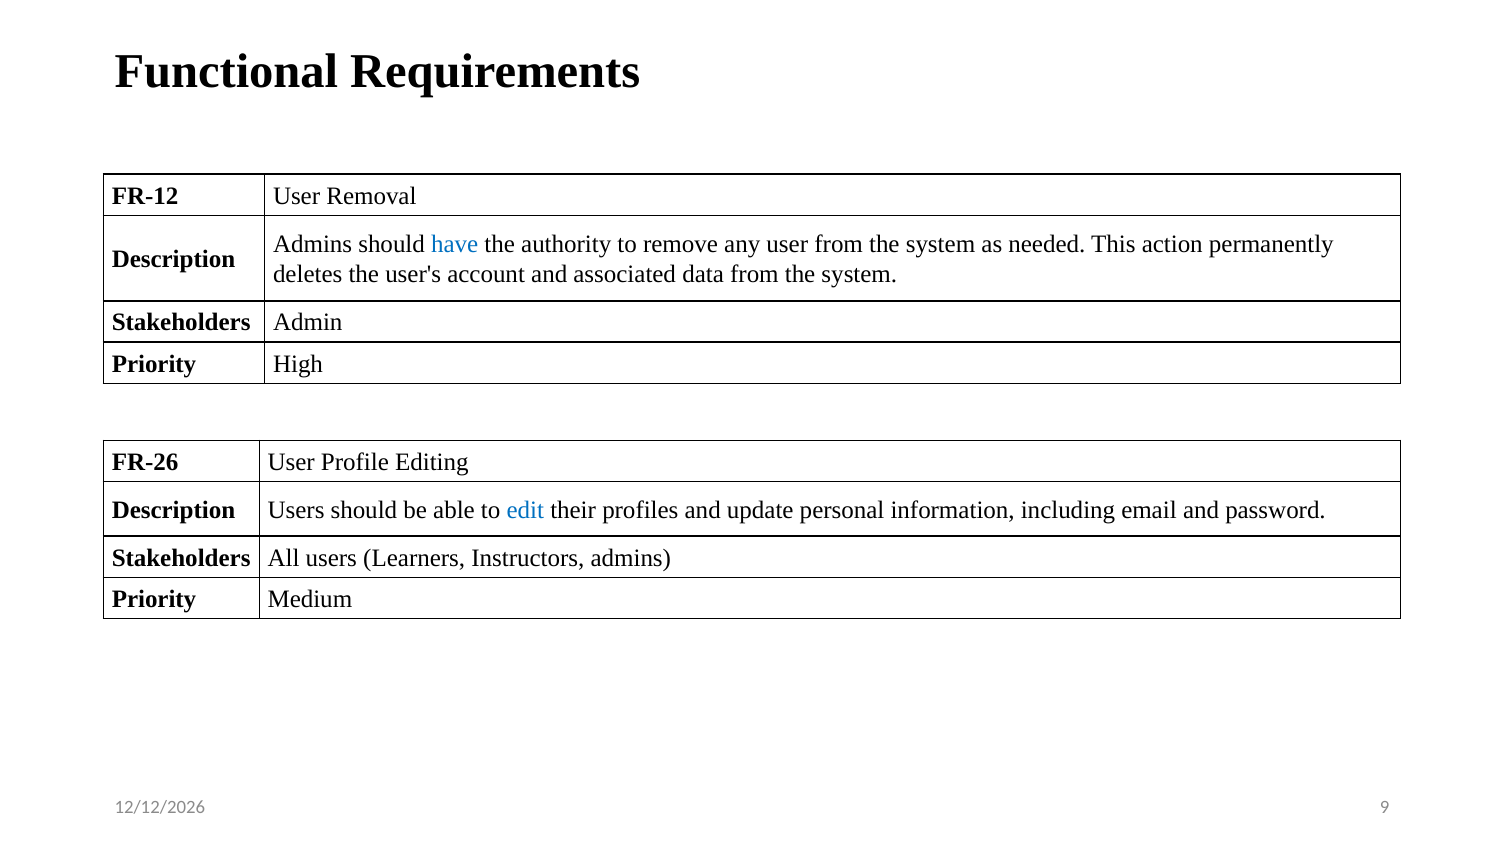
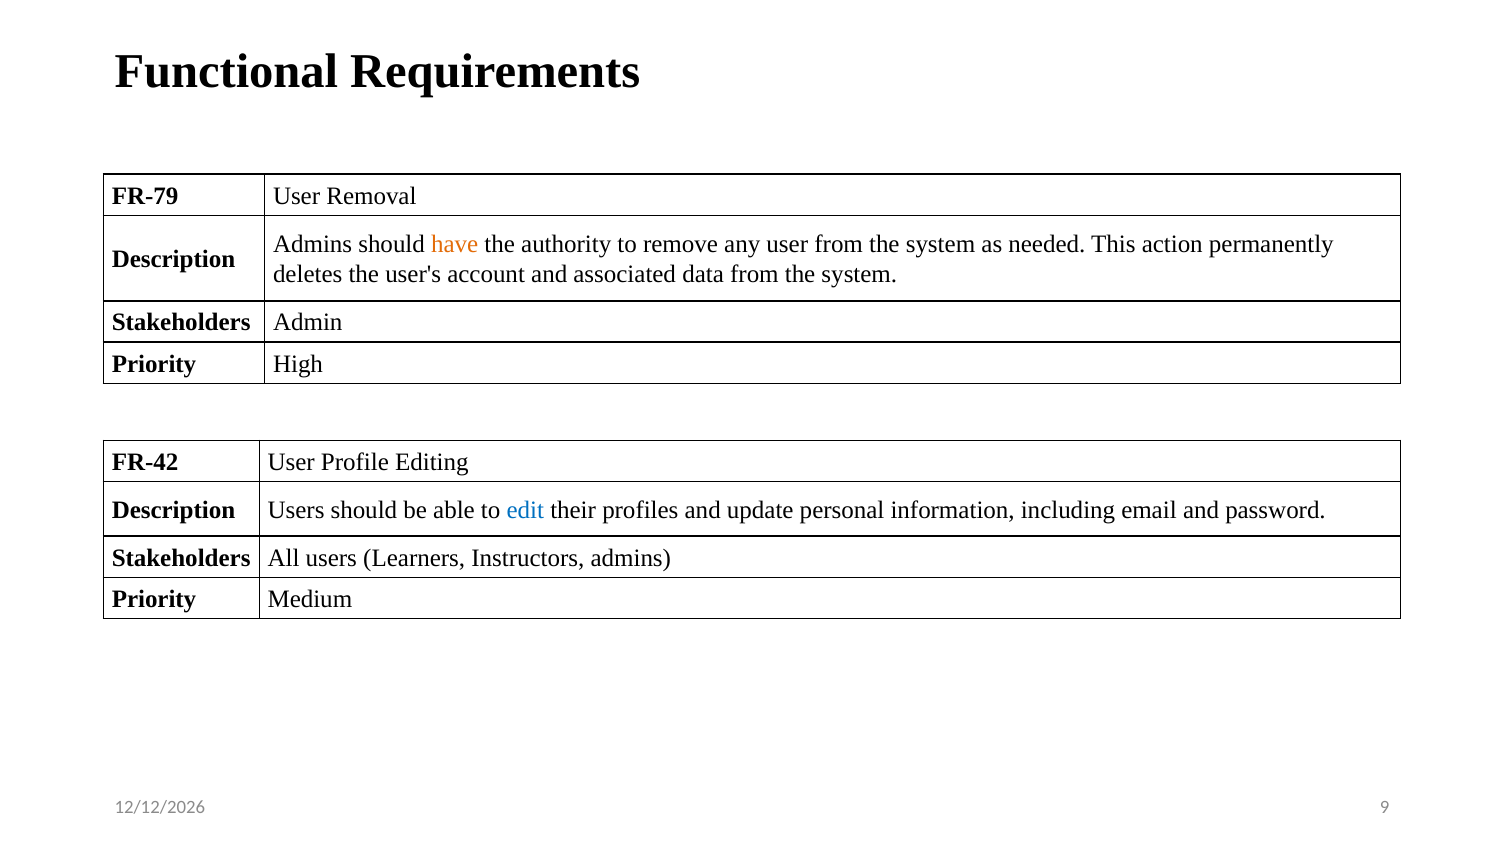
FR-12: FR-12 -> FR-79 (145, 196)
have colour: blue -> orange (455, 244)
FR-26: FR-26 -> FR-42 (145, 462)
